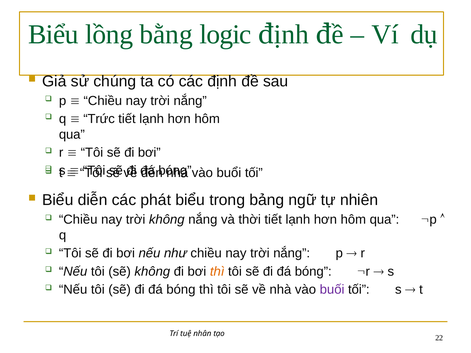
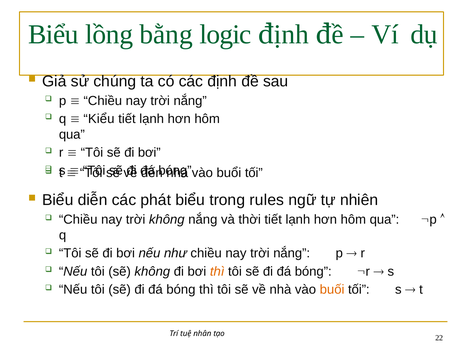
Trức: Trức -> Kiểu (99, 119)
bảng: bảng -> rules (267, 200)
buối colour: purple -> orange (332, 290)
